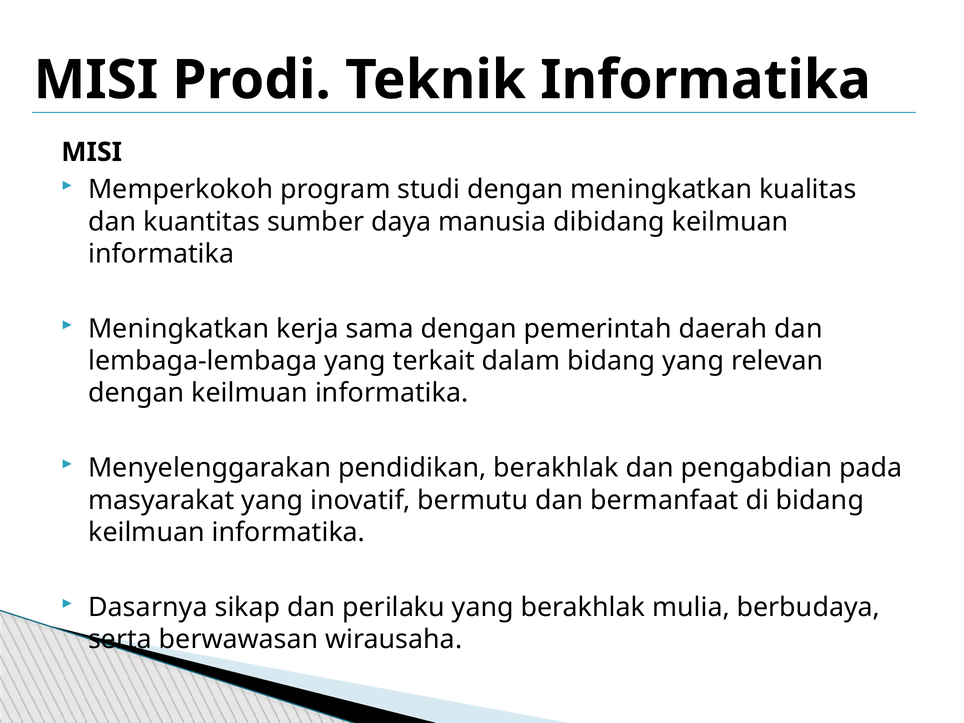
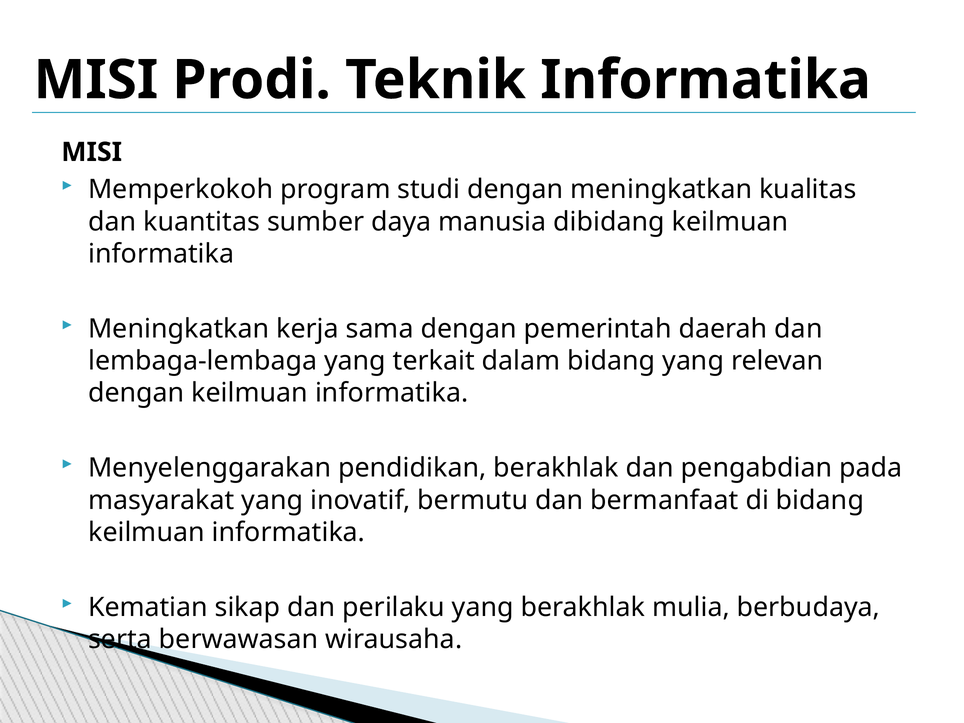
Dasarnya: Dasarnya -> Kematian (148, 607)
